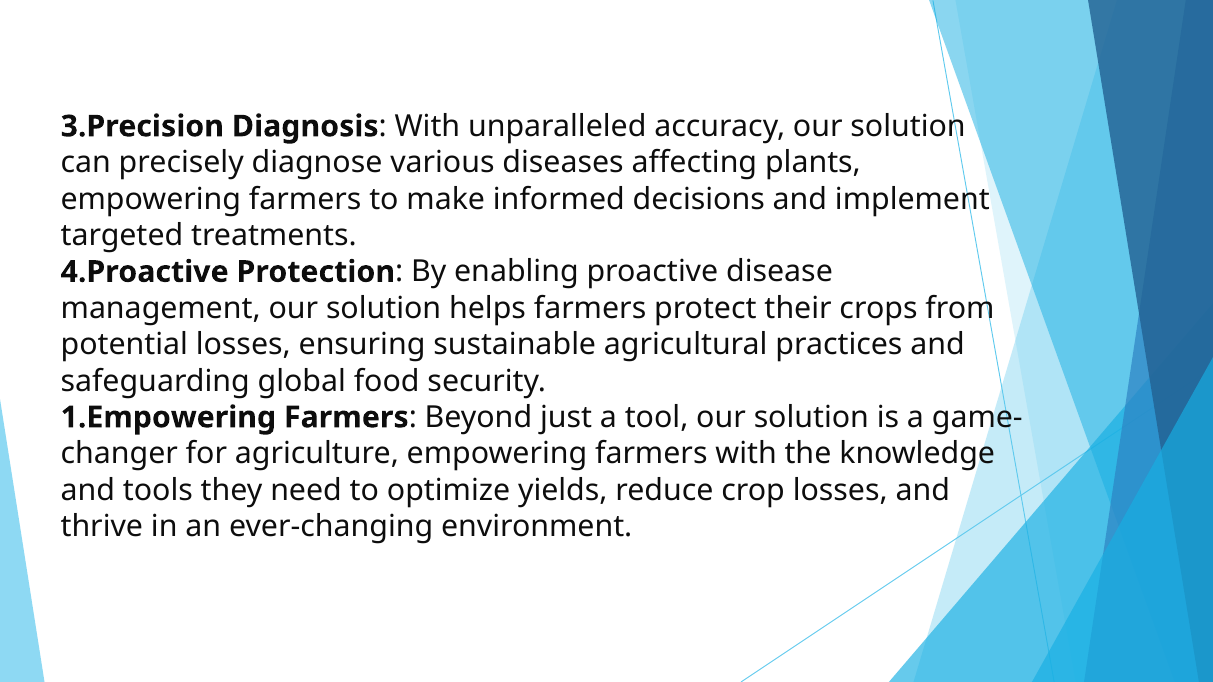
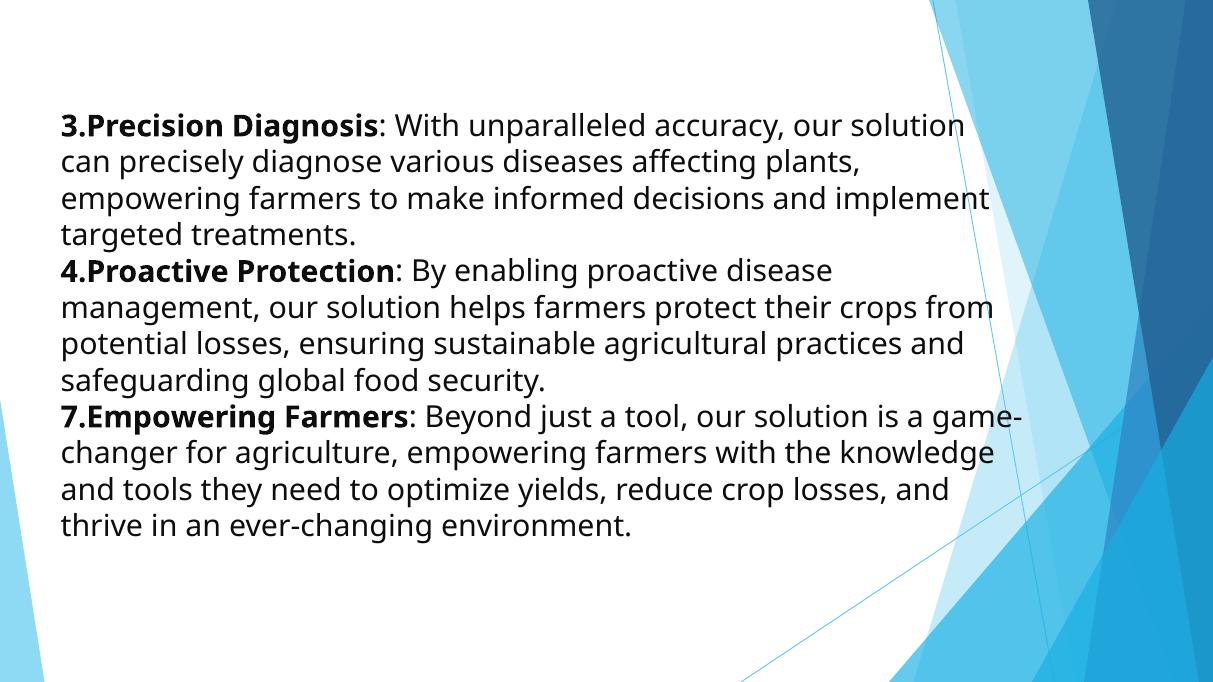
1.Empowering: 1.Empowering -> 7.Empowering (168, 418)
